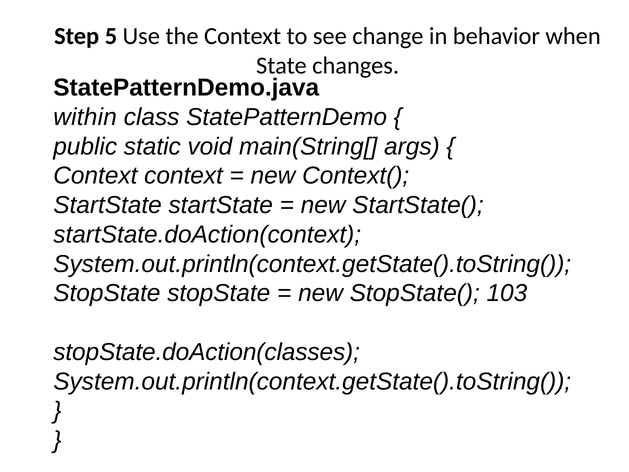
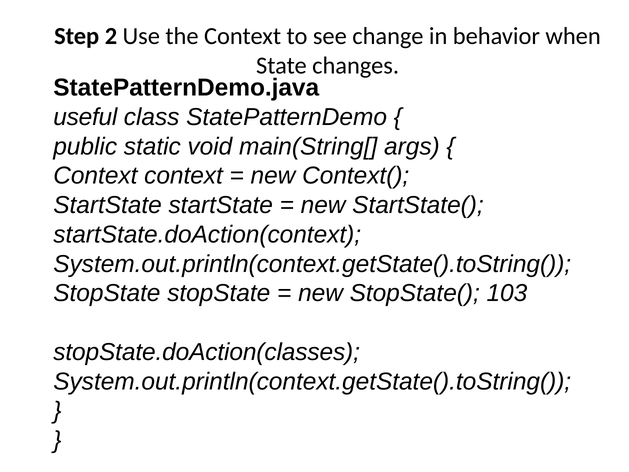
5: 5 -> 2 (111, 36)
within: within -> useful (85, 117)
